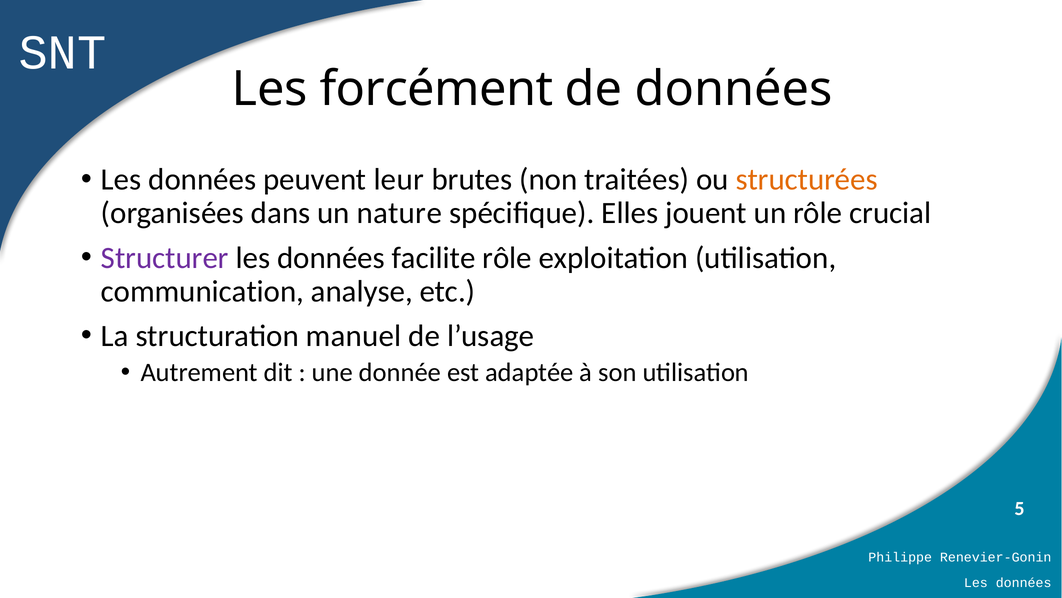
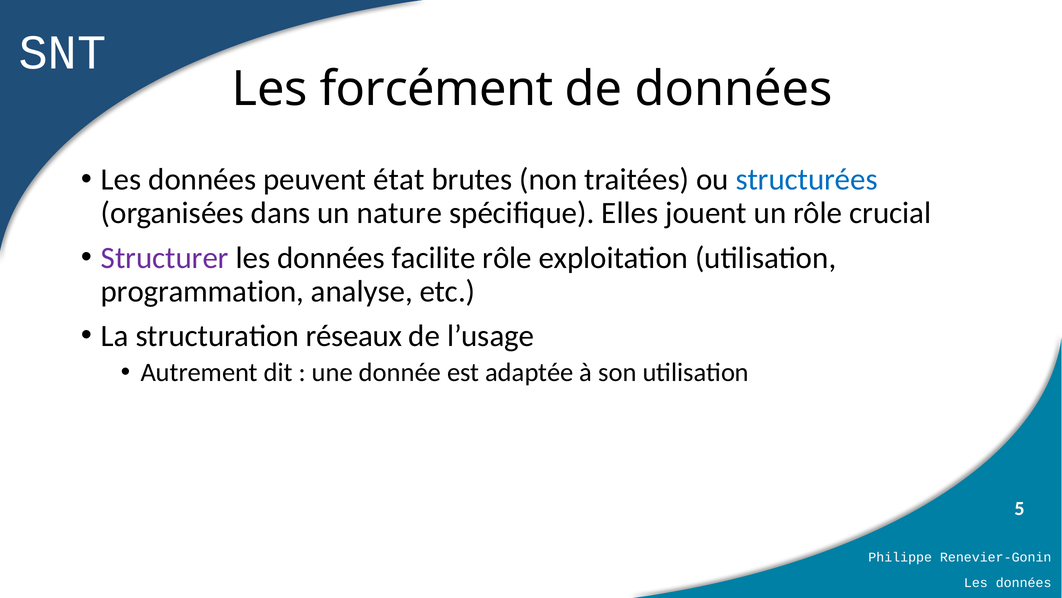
leur: leur -> état (399, 180)
structurées colour: orange -> blue (807, 180)
communication: communication -> programmation (202, 291)
manuel: manuel -> réseaux (354, 336)
